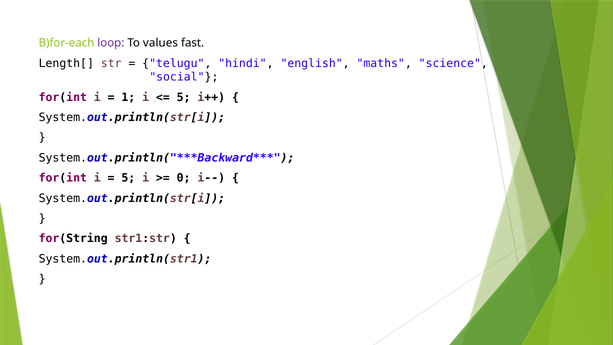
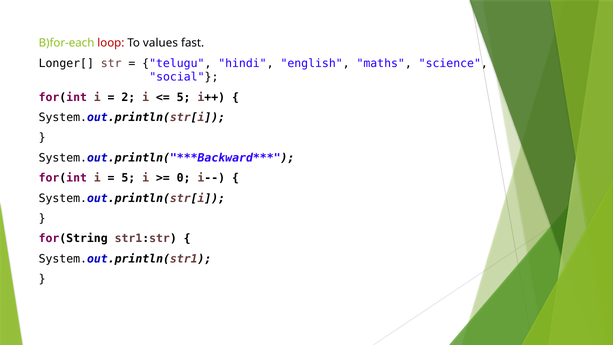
loop colour: purple -> red (111, 43)
Length[: Length[ -> Longer[ (66, 63)
1: 1 -> 2 (128, 97)
